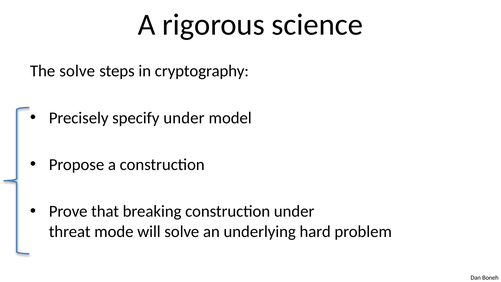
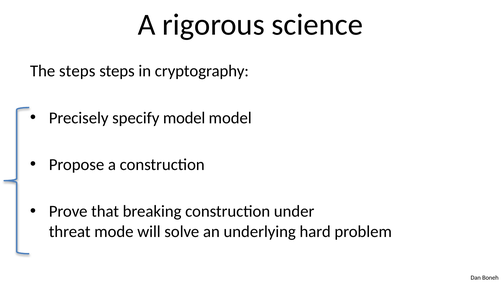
The solve: solve -> steps (77, 71)
specify under: under -> model (184, 118)
